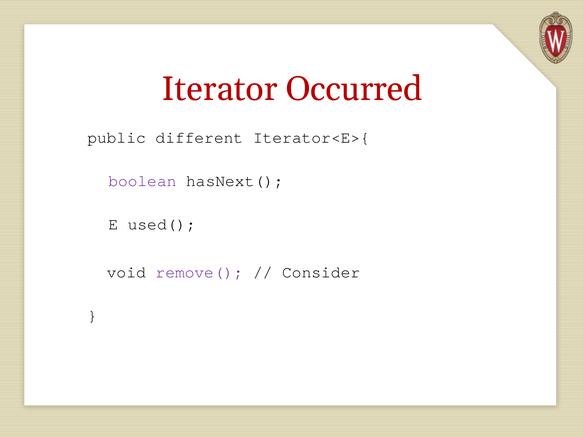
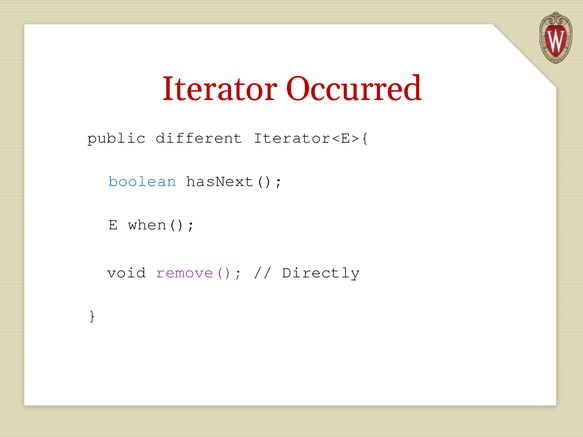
boolean colour: purple -> blue (142, 181)
used(: used( -> when( (162, 224)
Consider: Consider -> Directly (321, 272)
